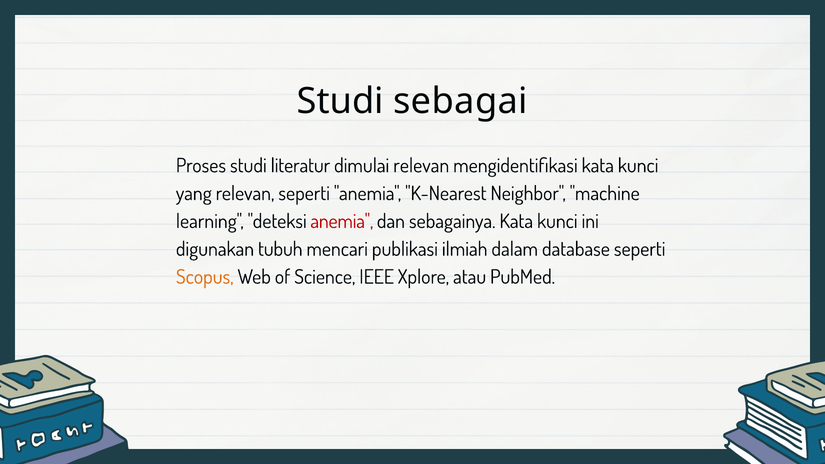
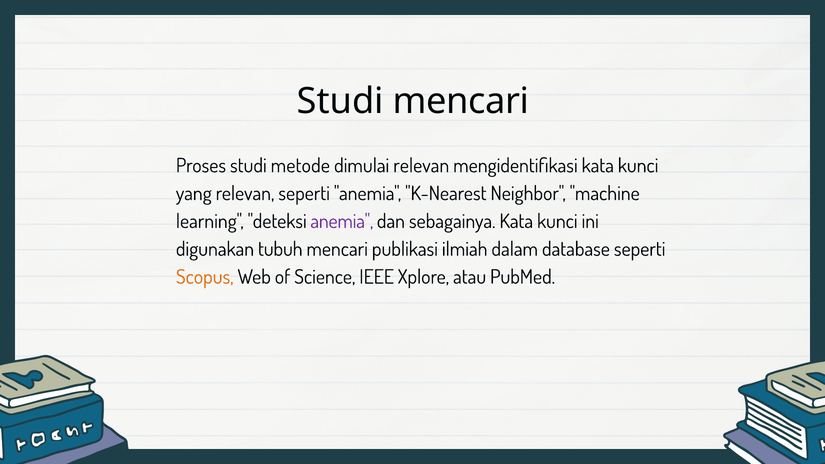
Studi sebagai: sebagai -> mencari (461, 102)
literatur: literatur -> metode (300, 166)
anemia colour: red -> purple (342, 221)
